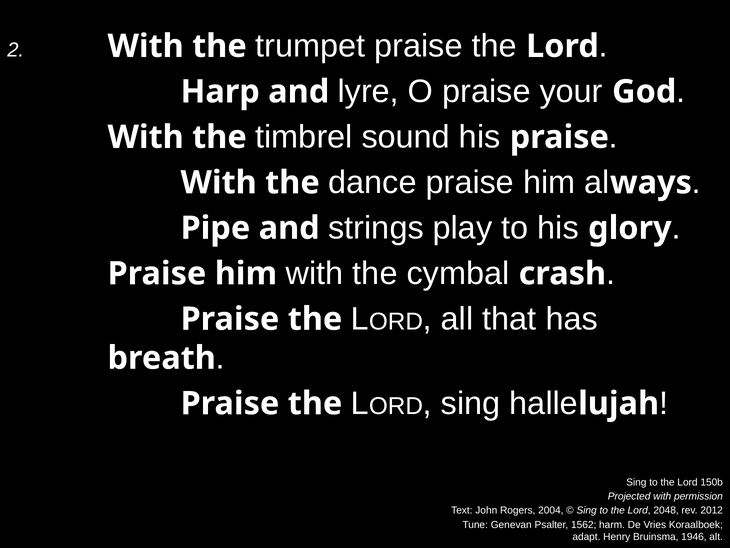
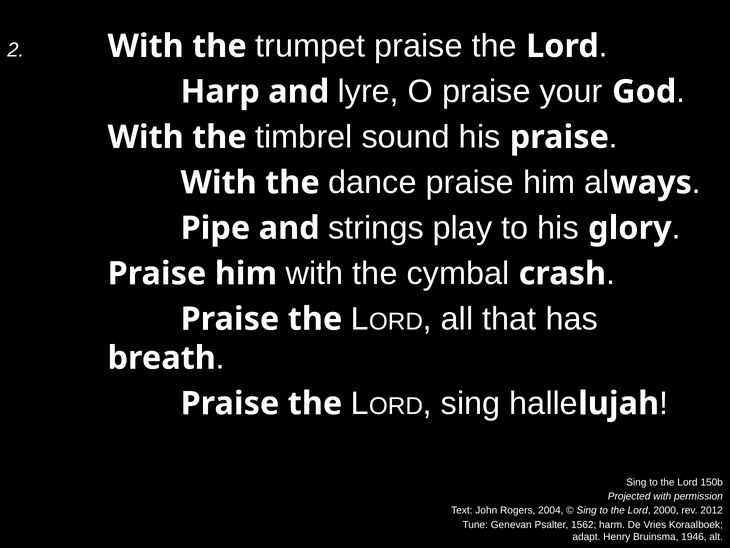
2048: 2048 -> 2000 (666, 510)
